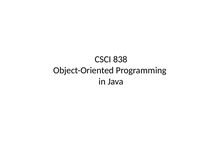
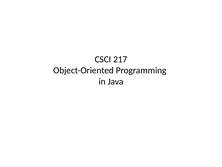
838: 838 -> 217 (120, 59)
